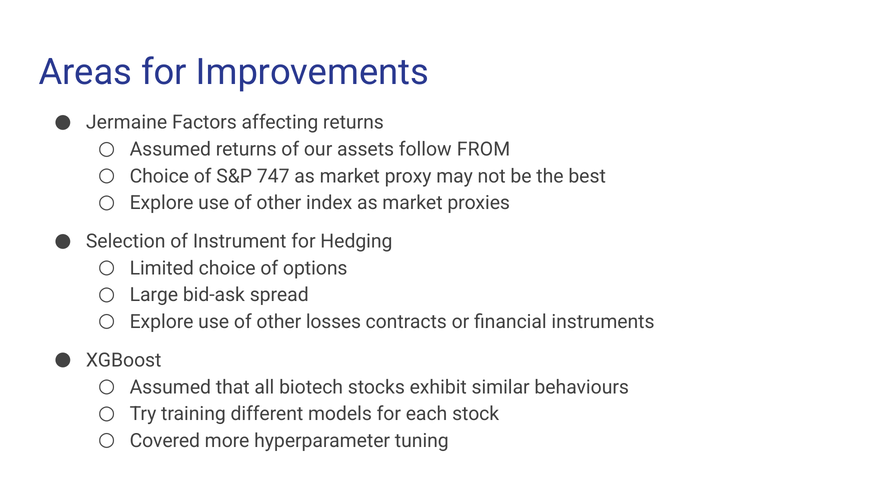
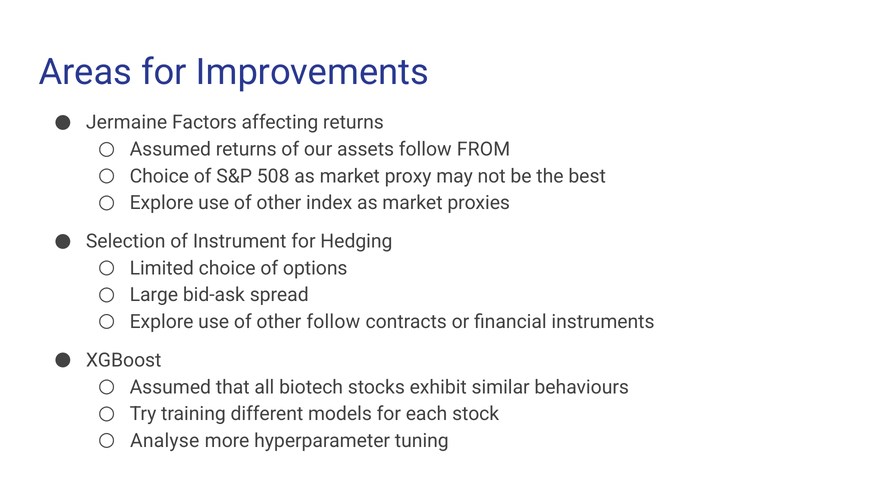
747: 747 -> 508 (273, 176)
other losses: losses -> follow (333, 322)
Covered: Covered -> Analyse (165, 440)
